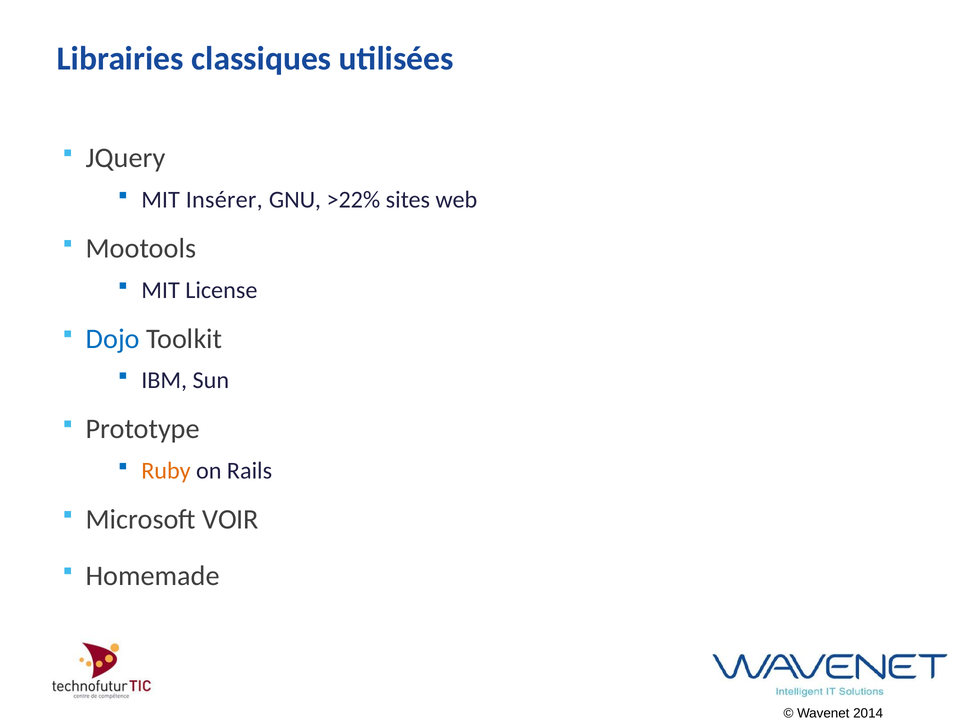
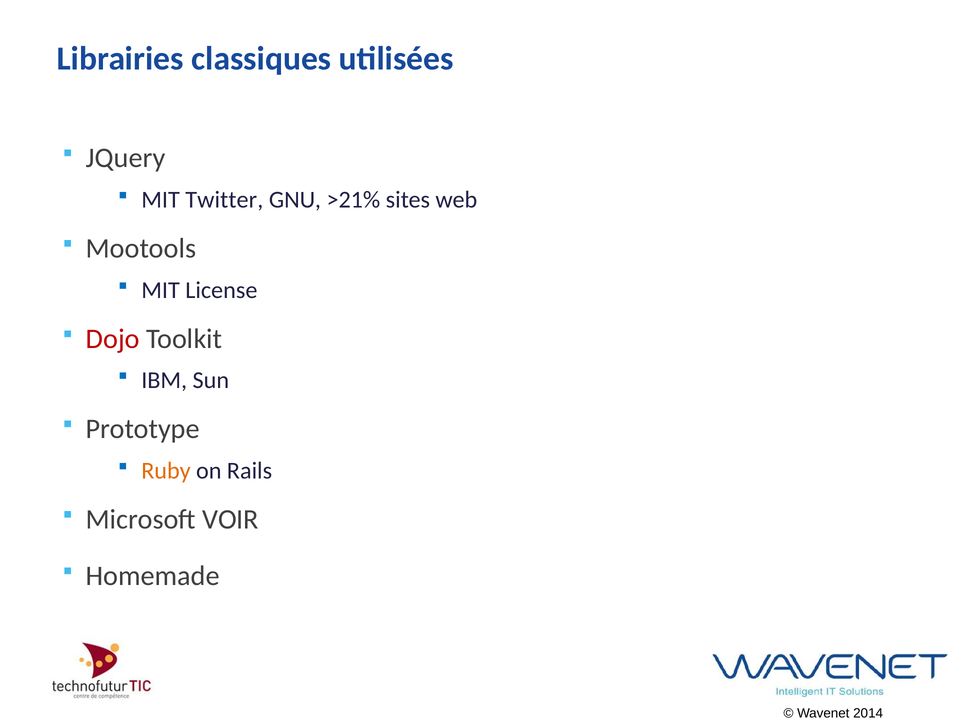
Insérer: Insérer -> Twitter (224, 200)
>22%: >22% -> >21% (353, 200)
Dojo colour: blue -> red (113, 339)
